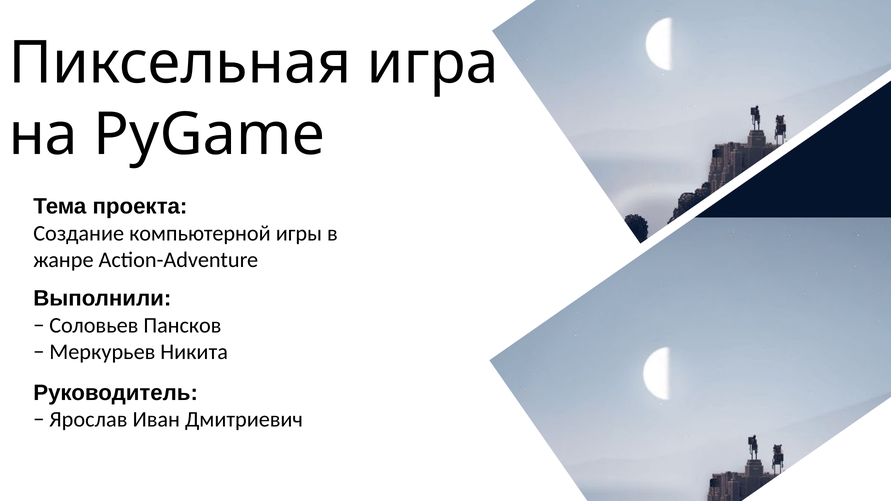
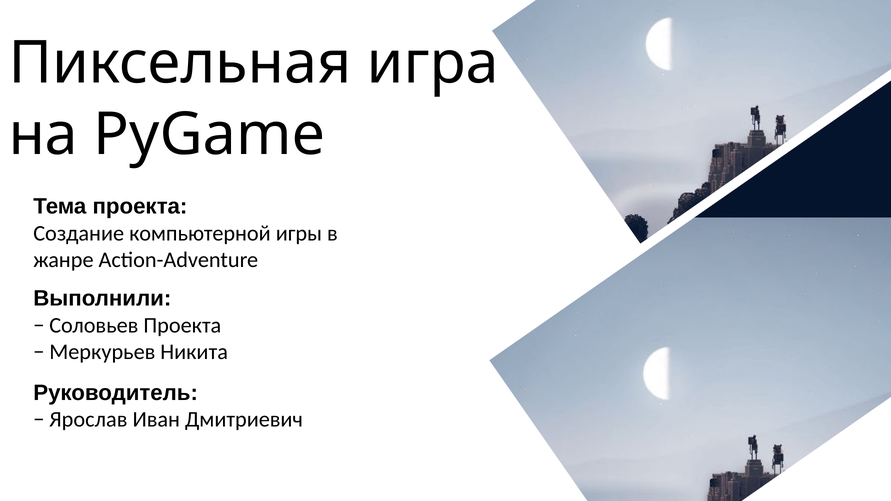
Соловьев Пансков: Пансков -> Проекта (182, 325)
